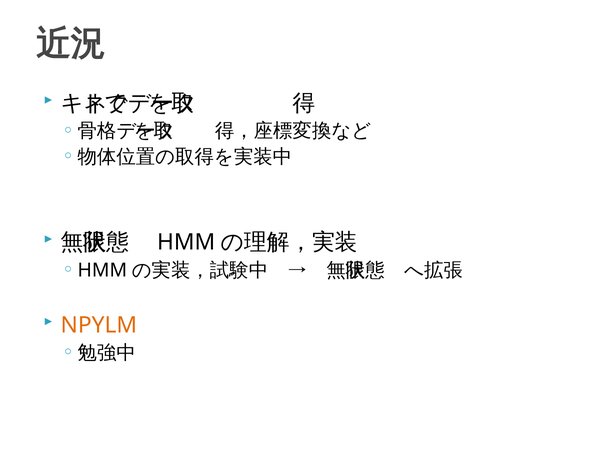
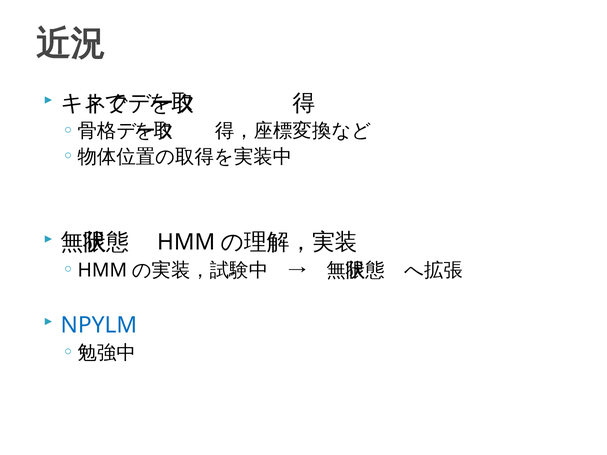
NPYLM colour: orange -> blue (99, 325)
